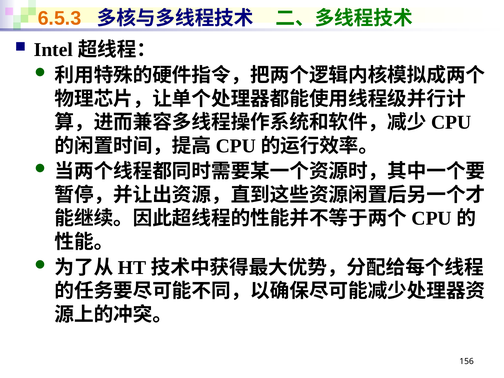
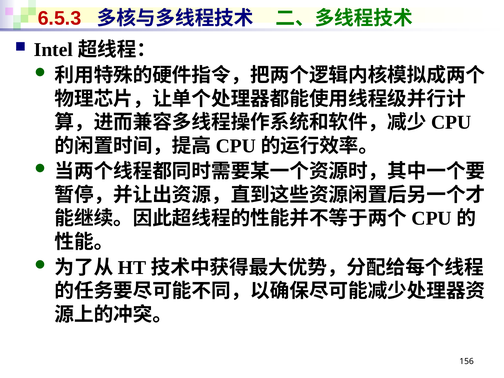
6.5.3 colour: orange -> red (60, 18)
